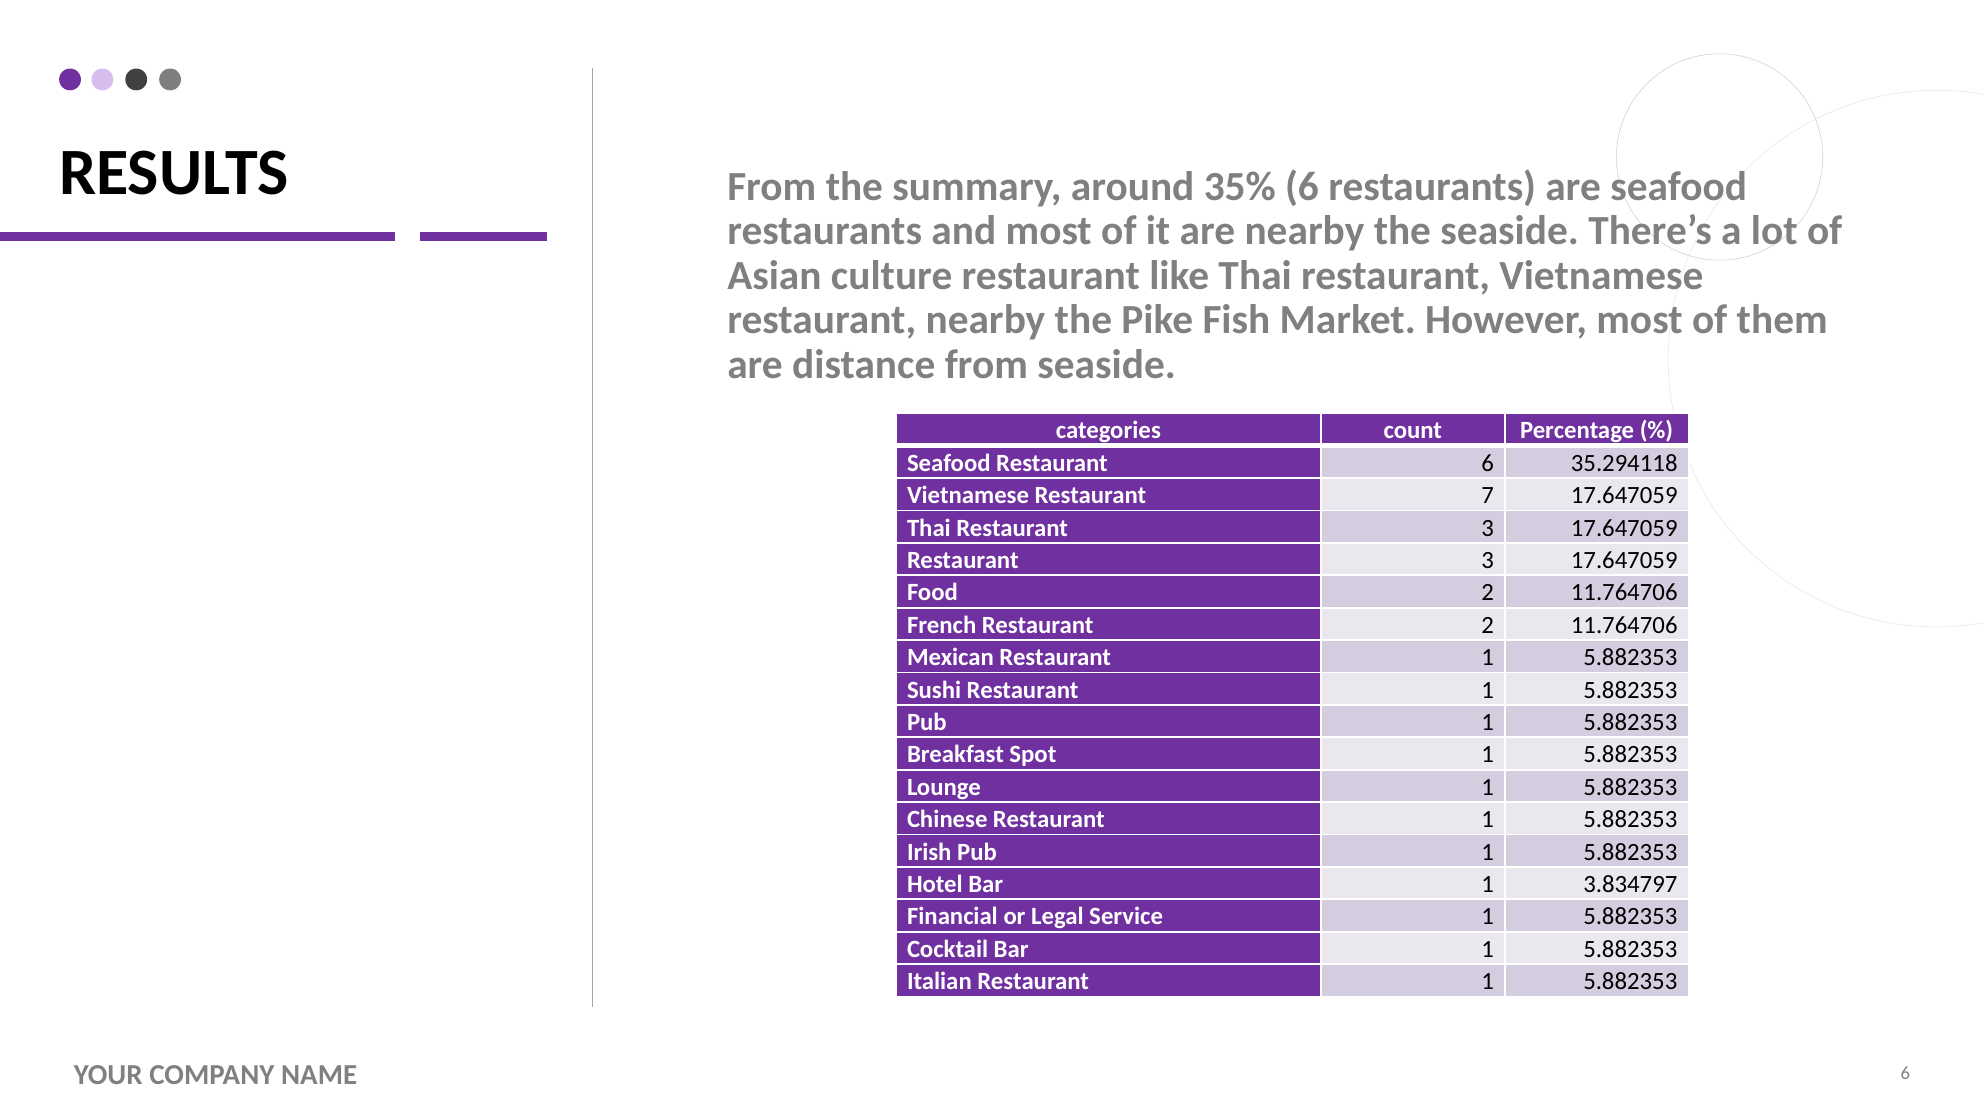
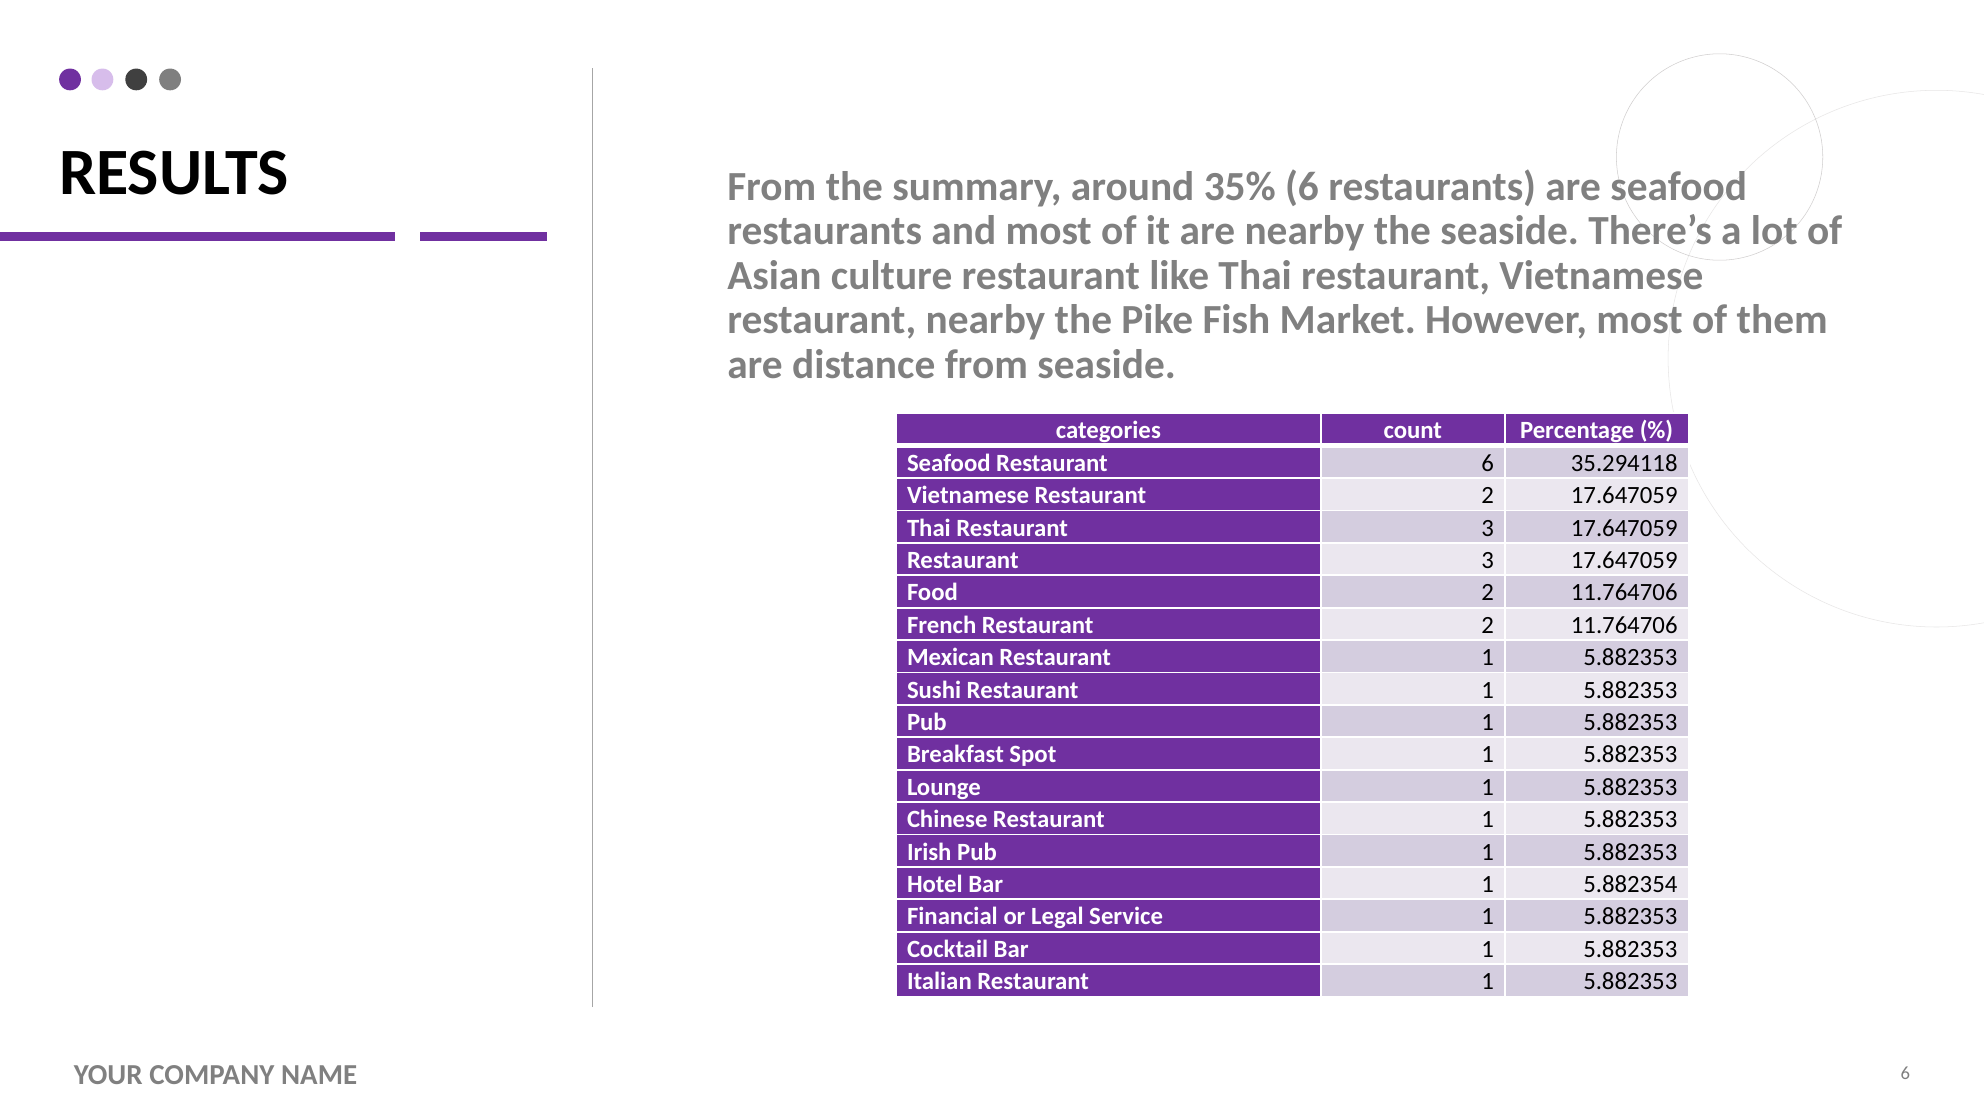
Vietnamese Restaurant 7: 7 -> 2 (1488, 496)
3.834797: 3.834797 -> 5.882354 (1630, 884)
